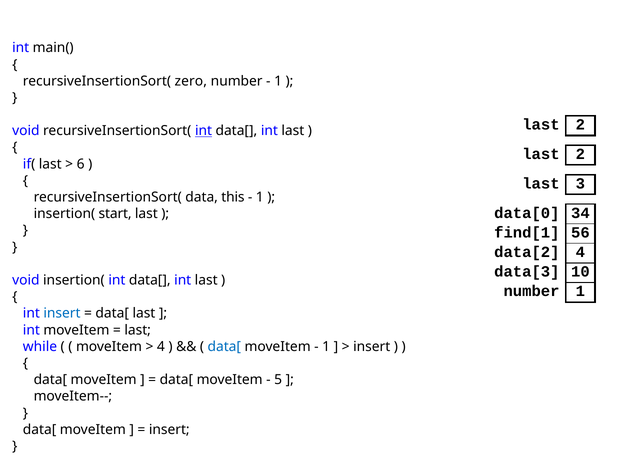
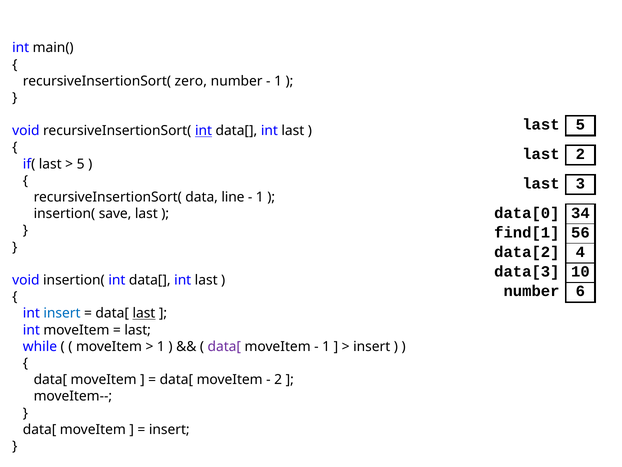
2: 2 -> 5 (580, 124)
6: 6 -> 5 (81, 164)
this: this -> line (233, 197)
start: start -> save (115, 214)
number 1: 1 -> 6 (580, 291)
last underline: none -> present (144, 313)
4: 4 -> 1 (161, 346)
data[ colour: blue -> purple (224, 346)
5: 5 -> 2 (278, 379)
